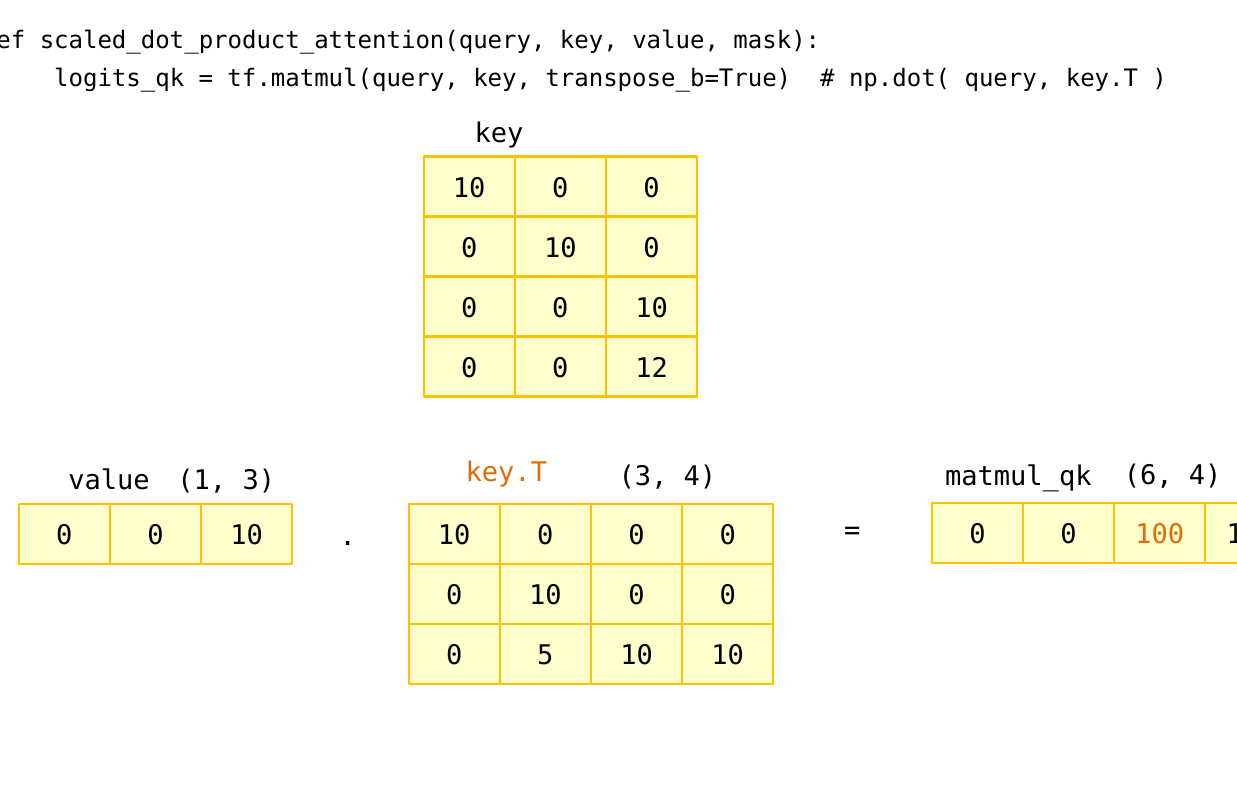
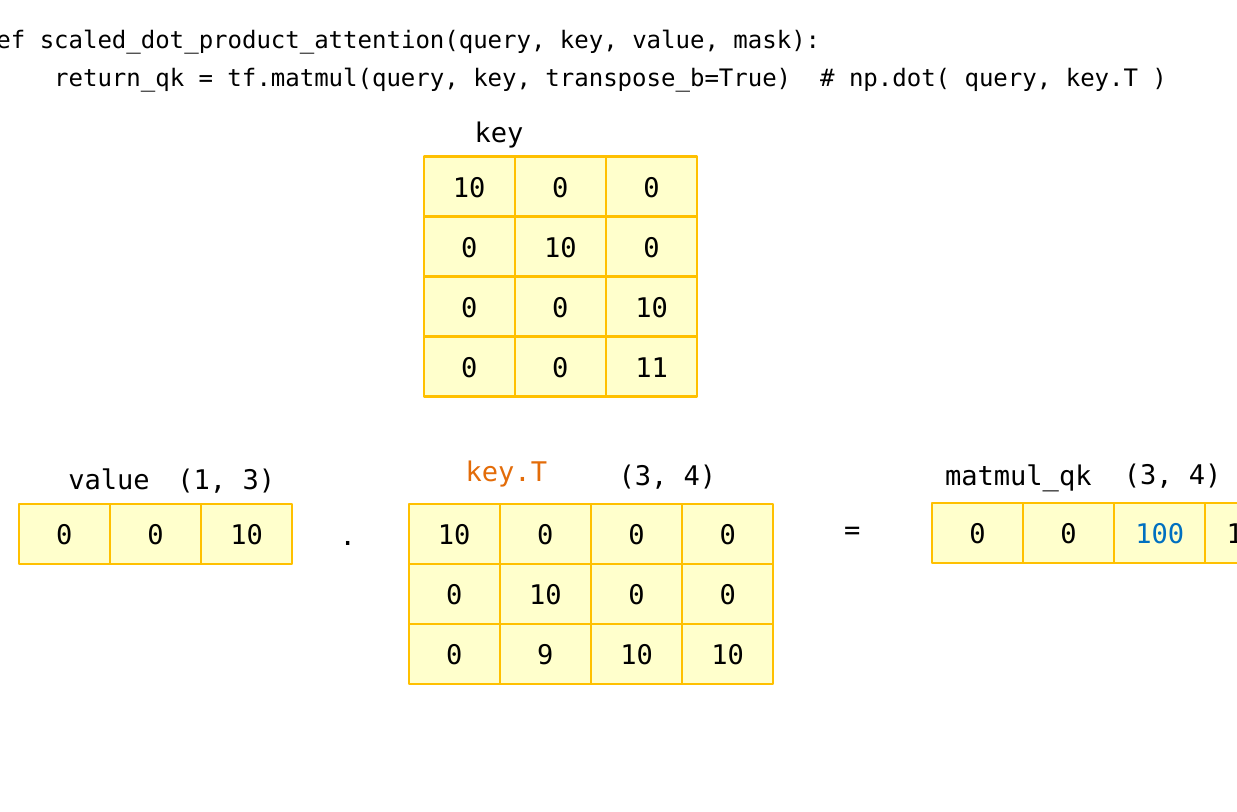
logits_qk: logits_qk -> return_qk (119, 78)
12: 12 -> 11 (652, 369)
6: 6 -> 3 (1148, 476)
100 colour: orange -> blue (1160, 535)
5: 5 -> 9 (545, 656)
